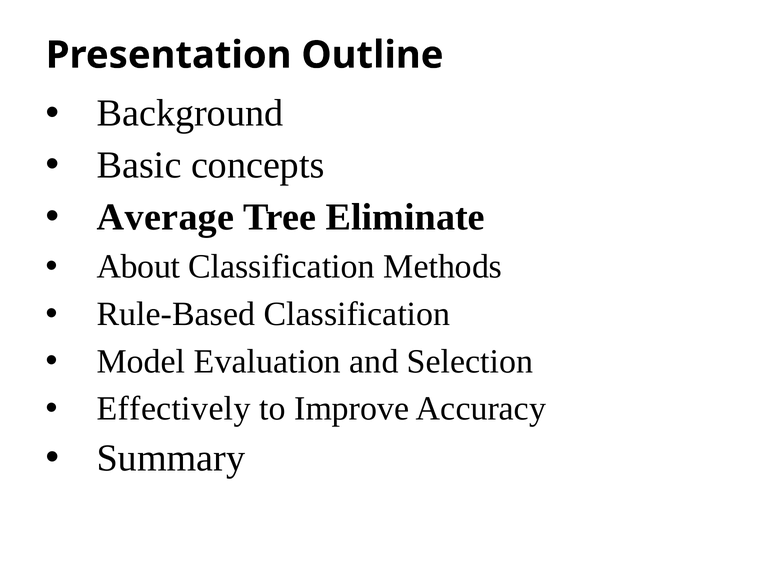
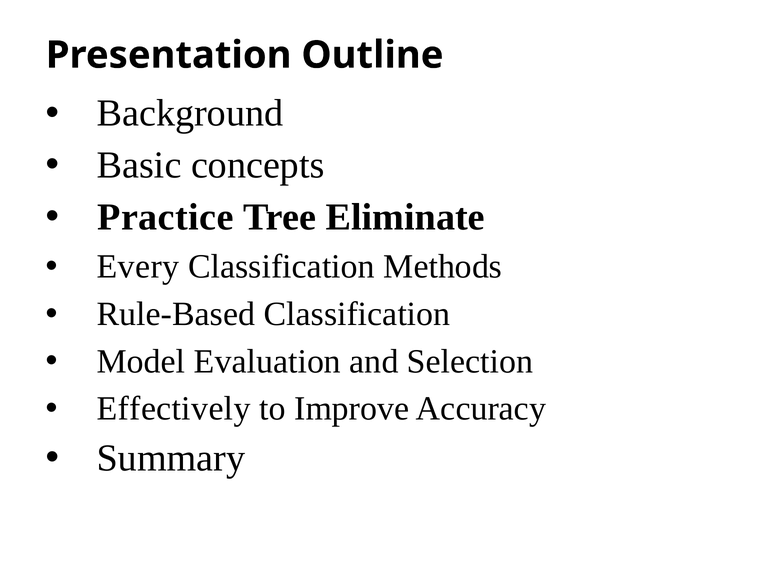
Average: Average -> Practice (165, 217)
About: About -> Every (138, 267)
